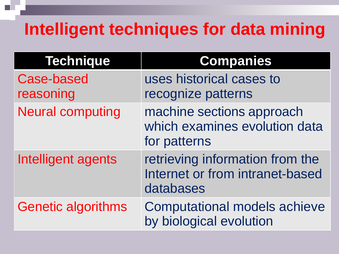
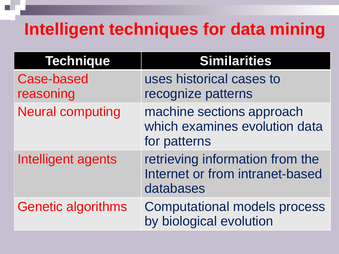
Companies: Companies -> Similarities (236, 61)
achieve: achieve -> process (302, 207)
